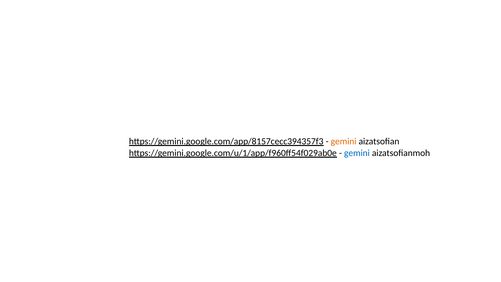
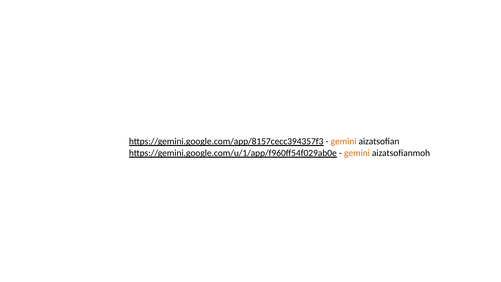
gemini colour: blue -> orange (357, 153)
